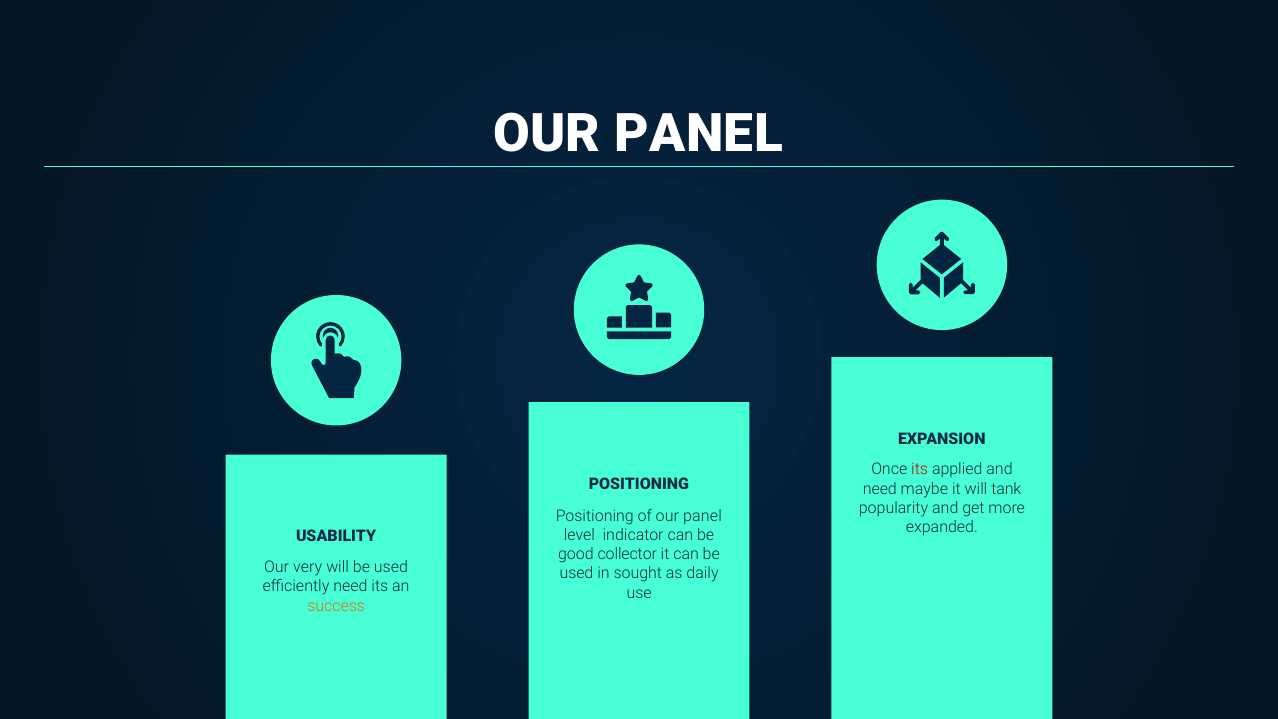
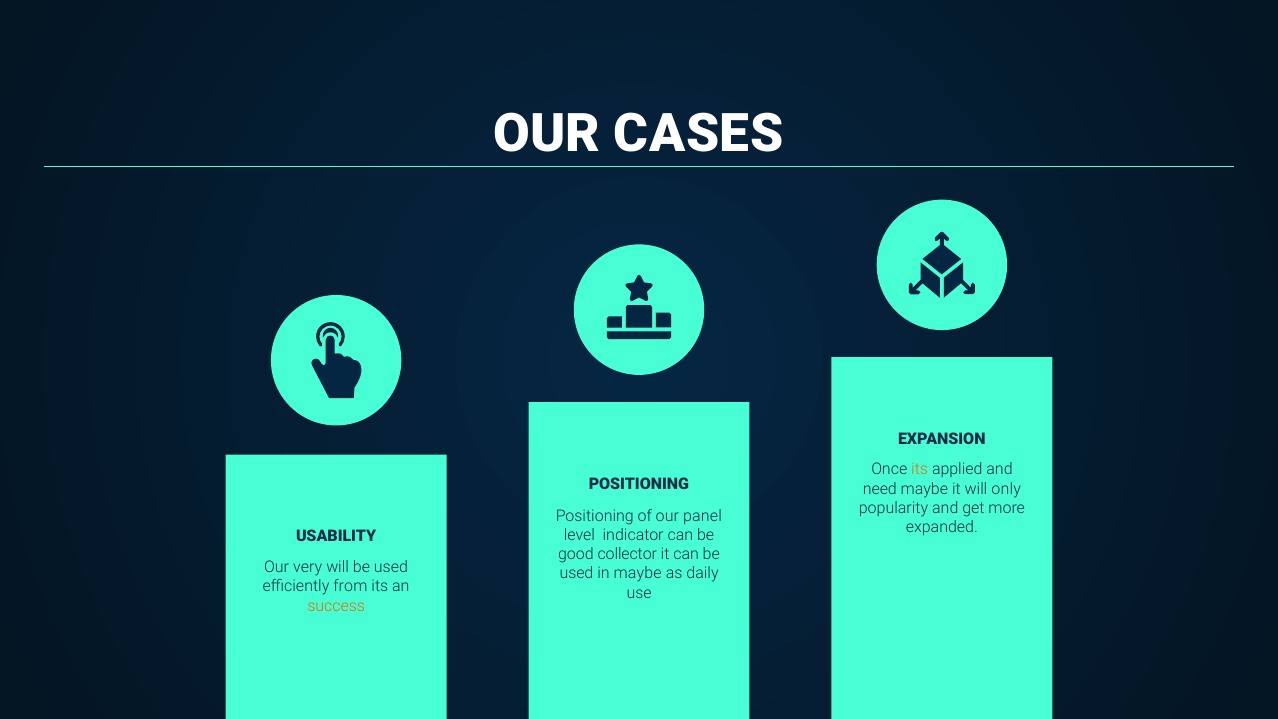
PANEL: PANEL -> CASES (699, 134)
its colour: red -> orange (920, 470)
tank: tank -> only (1006, 489)
in sought: sought -> maybe (638, 574)
efficiently need: need -> from (350, 587)
